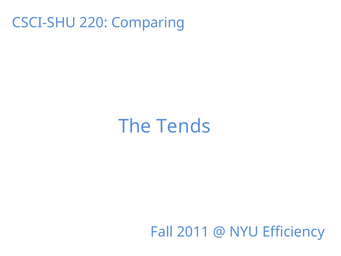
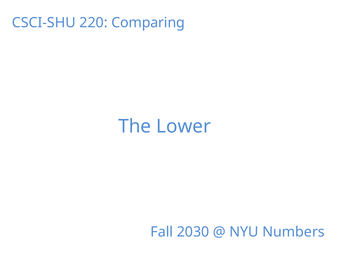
Tends: Tends -> Lower (184, 126)
2011: 2011 -> 2030 (193, 232)
Efficiency: Efficiency -> Numbers (294, 232)
